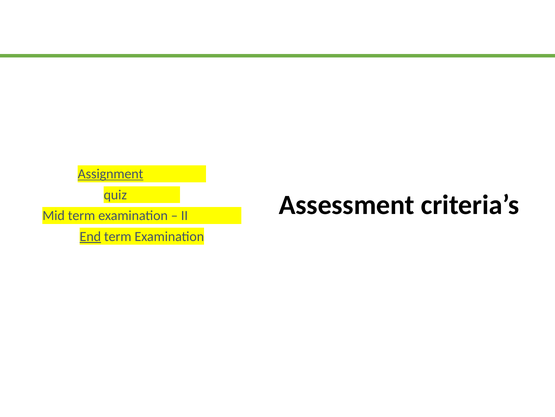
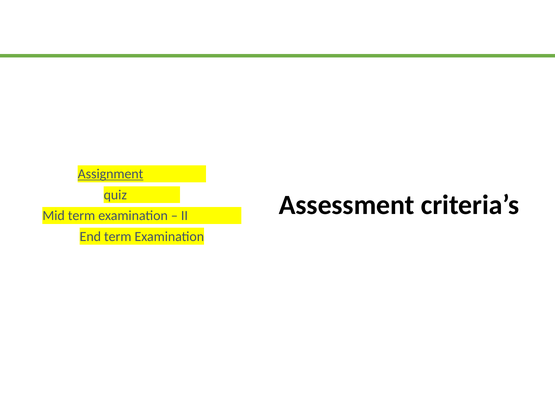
End underline: present -> none (90, 236)
